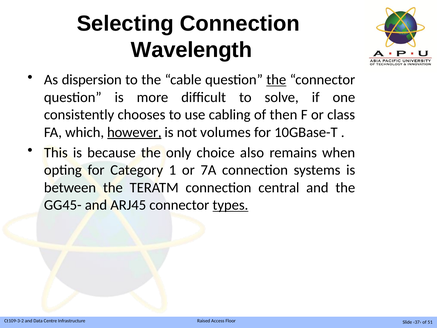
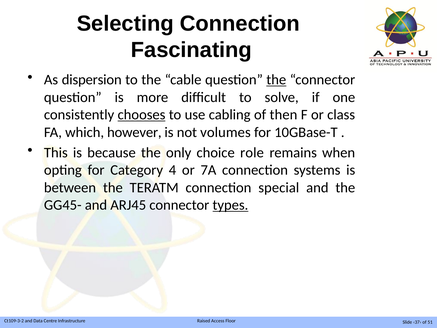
Wavelength: Wavelength -> Fascinating (191, 50)
chooses underline: none -> present (142, 115)
however underline: present -> none (134, 132)
also: also -> role (252, 153)
1: 1 -> 4 (173, 170)
central: central -> special (279, 187)
